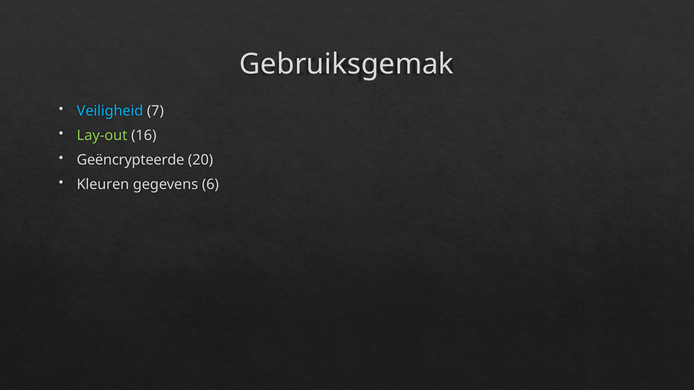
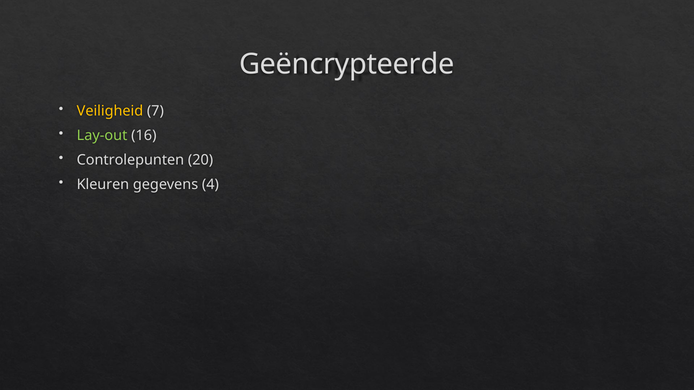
Gebruiksgemak: Gebruiksgemak -> Geëncrypteerde (347, 64)
Veiligheid colour: light blue -> yellow (110, 111)
Geëncrypteerde: Geëncrypteerde -> Controlepunten (130, 160)
6: 6 -> 4 (210, 185)
